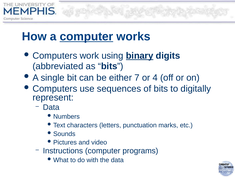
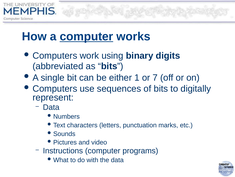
binary underline: present -> none (140, 55)
7: 7 -> 1 (137, 77)
4: 4 -> 7 (155, 77)
